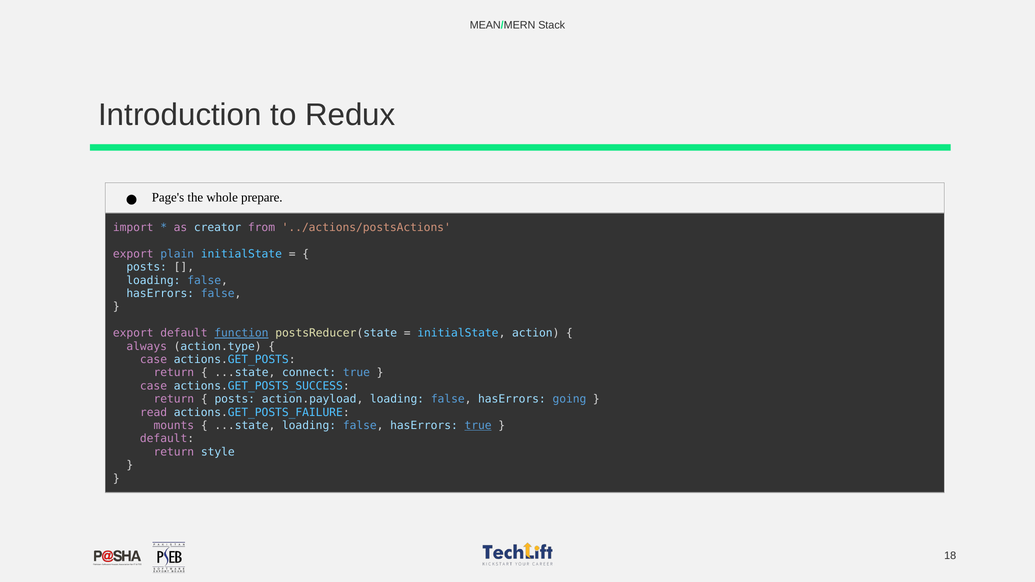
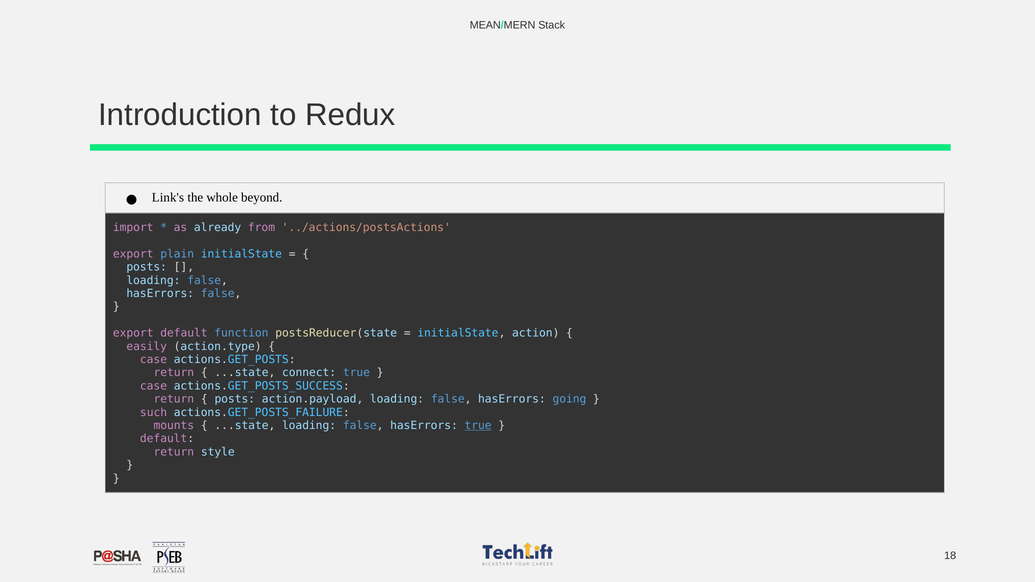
Page's: Page's -> Link's (168, 198)
prepare: prepare -> beyond (262, 198)
creator: creator -> already (218, 228)
function underline: present -> none (241, 333)
always: always -> easily (147, 346)
read: read -> such (154, 412)
